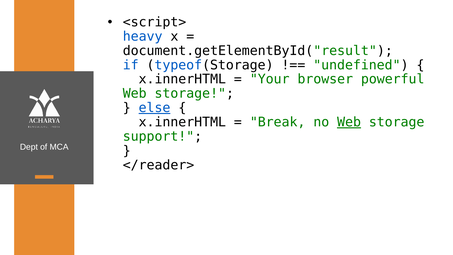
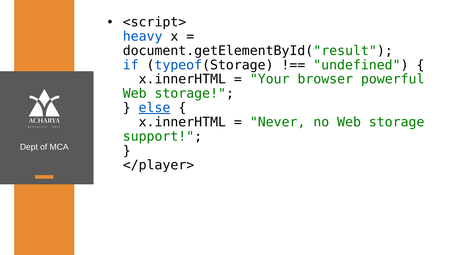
Break: Break -> Never (278, 122)
Web underline: present -> none (349, 122)
</reader>: </reader> -> </player> (159, 165)
